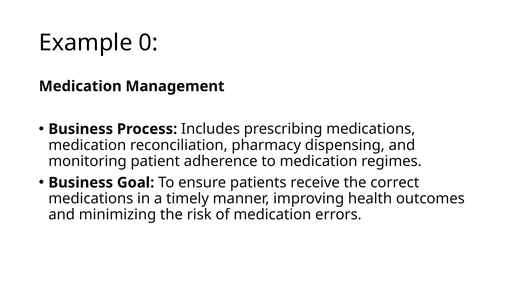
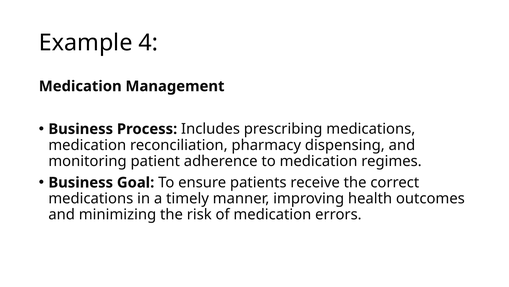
0: 0 -> 4 (148, 43)
